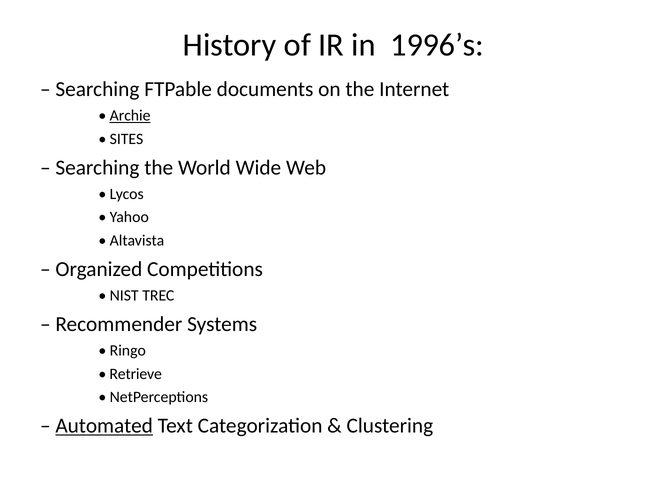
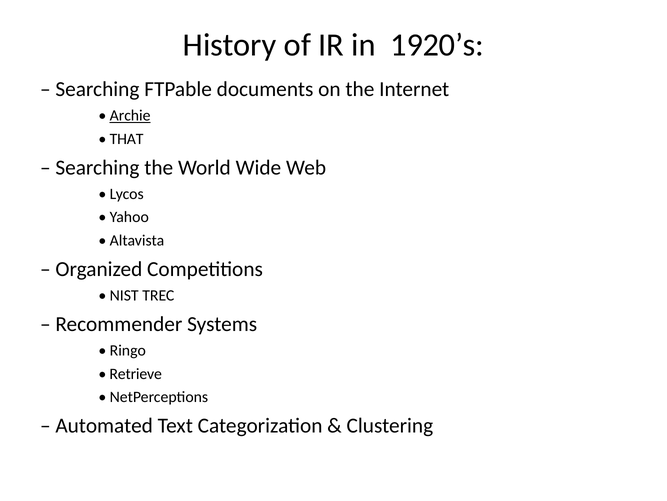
1996’s: 1996’s -> 1920’s (437, 45)
SITES: SITES -> THAT (127, 139)
Automated underline: present -> none (104, 425)
